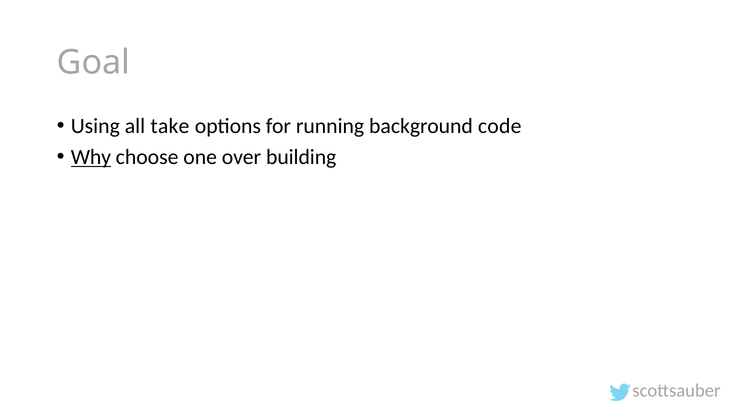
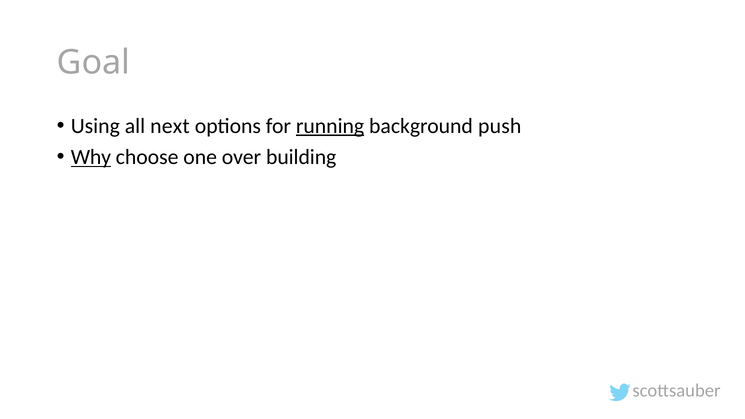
take: take -> next (170, 126)
running underline: none -> present (330, 126)
code: code -> push (500, 126)
